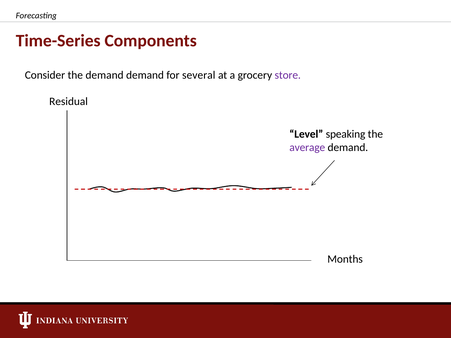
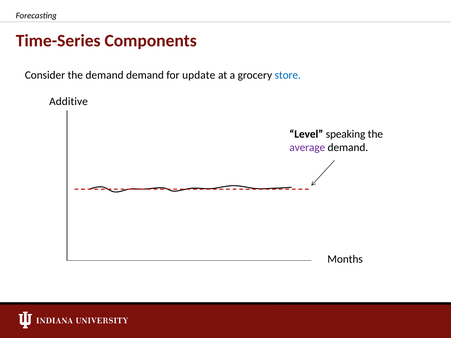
several: several -> update (199, 75)
store colour: purple -> blue (288, 75)
Residual: Residual -> Additive (69, 101)
